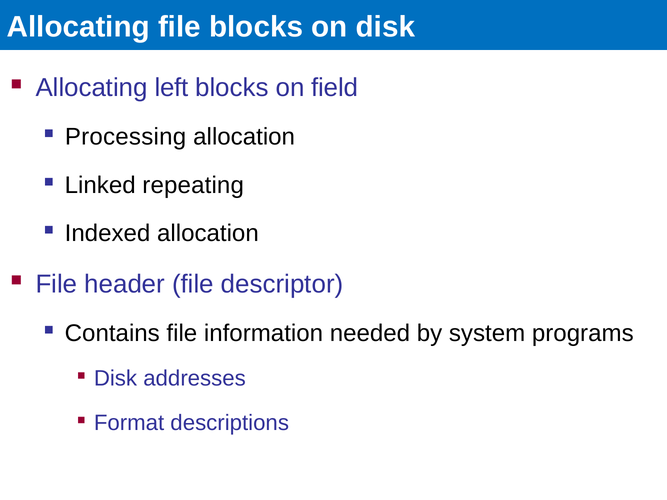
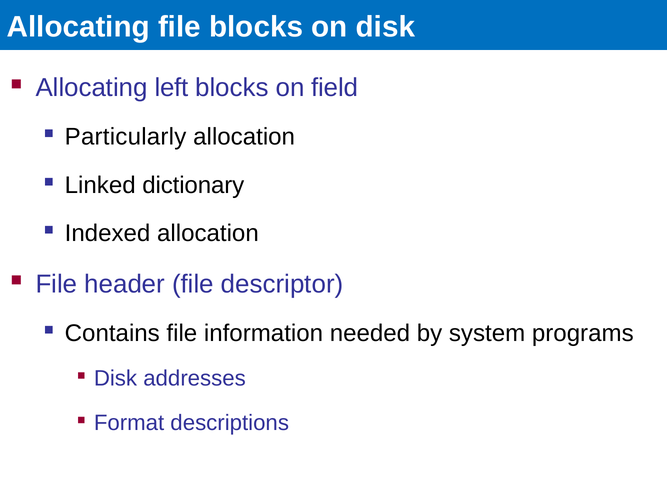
Processing: Processing -> Particularly (126, 137)
repeating: repeating -> dictionary (193, 185)
